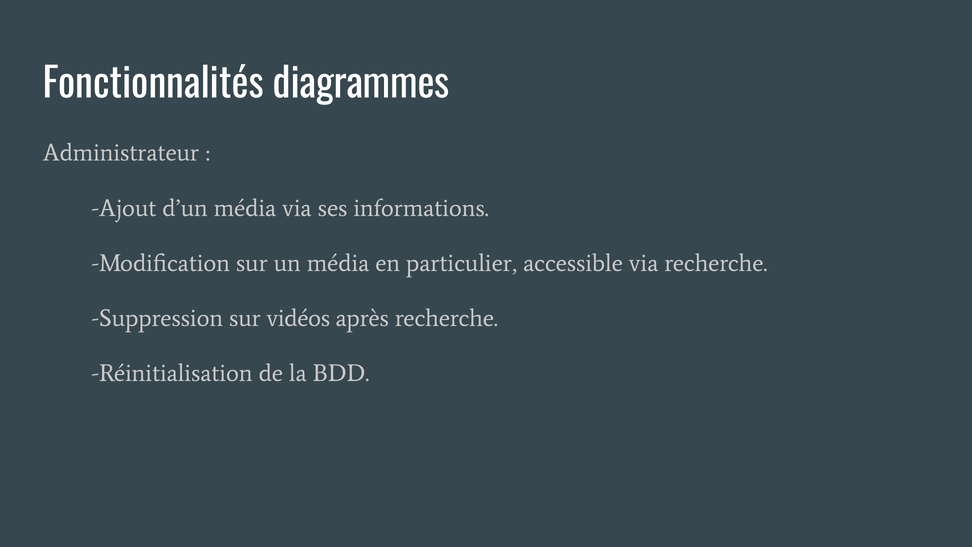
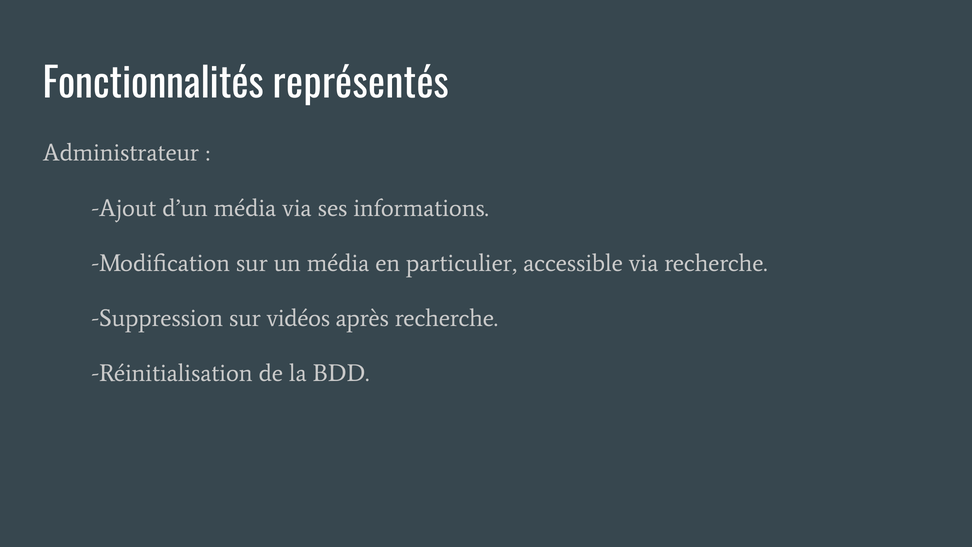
diagrammes: diagrammes -> représentés (361, 84)
